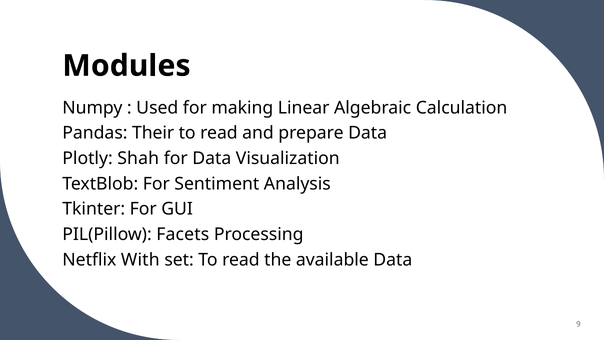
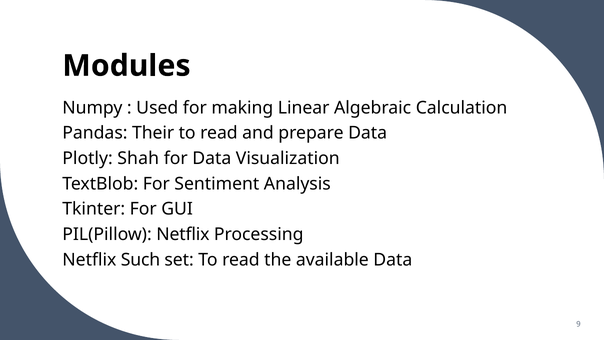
PIL(Pillow Facets: Facets -> Netflix (183, 234)
With: With -> Such (140, 260)
